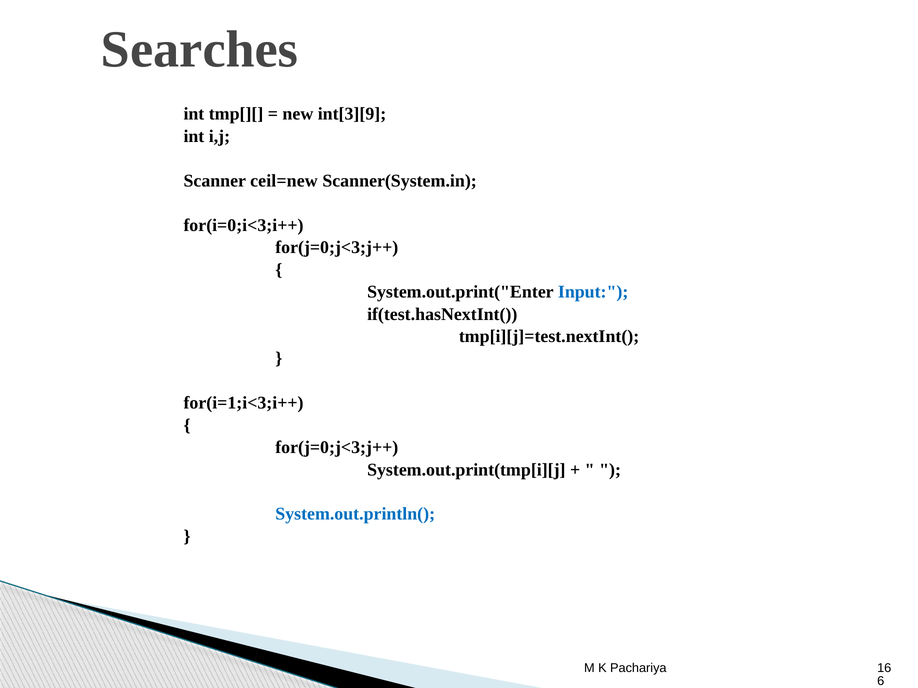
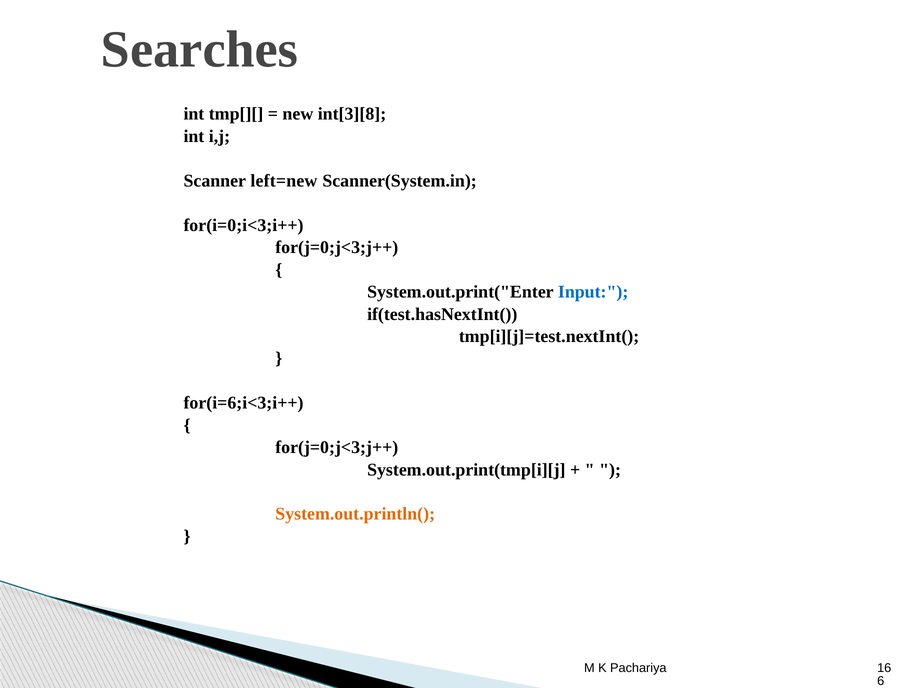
int[3][9: int[3][9 -> int[3][8 (352, 114)
ceil=new: ceil=new -> left=new (284, 181)
for(i=1;i<3;i++: for(i=1;i<3;i++ -> for(i=6;i<3;i++ (244, 403)
System.out.println( colour: blue -> orange (355, 514)
